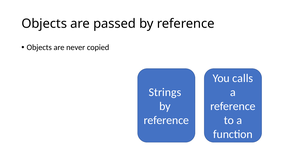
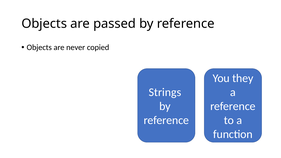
calls: calls -> they (243, 78)
